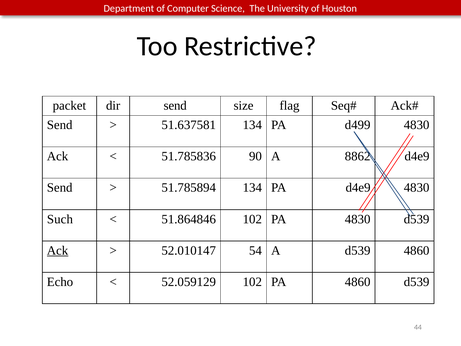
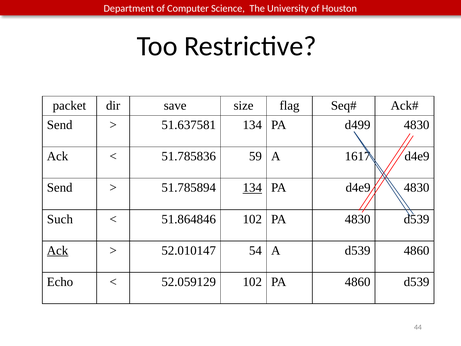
dir send: send -> save (175, 106)
90: 90 -> 59 (255, 156)
8862: 8862 -> 1617 (358, 156)
134 underline: none -> present (252, 188)
